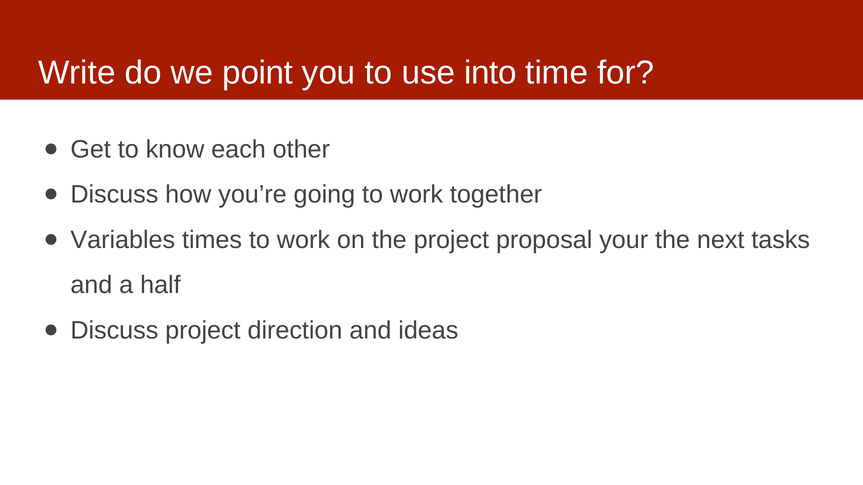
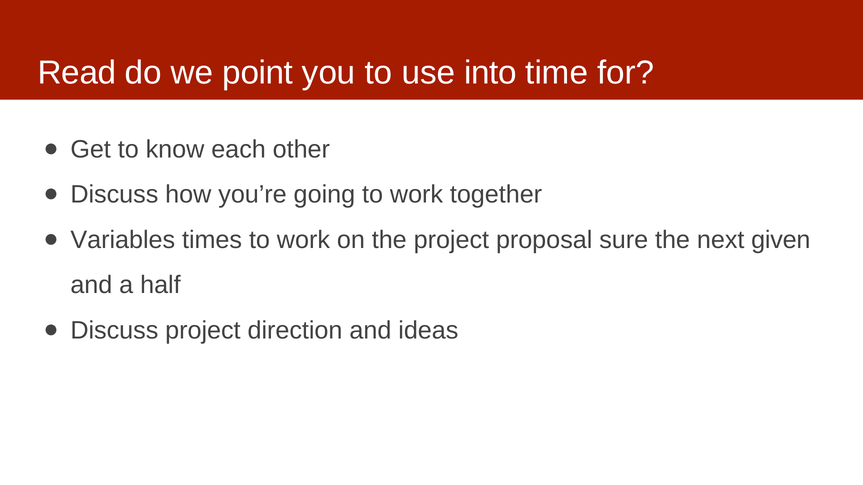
Write: Write -> Read (77, 73)
your: your -> sure (624, 240)
tasks: tasks -> given (781, 240)
